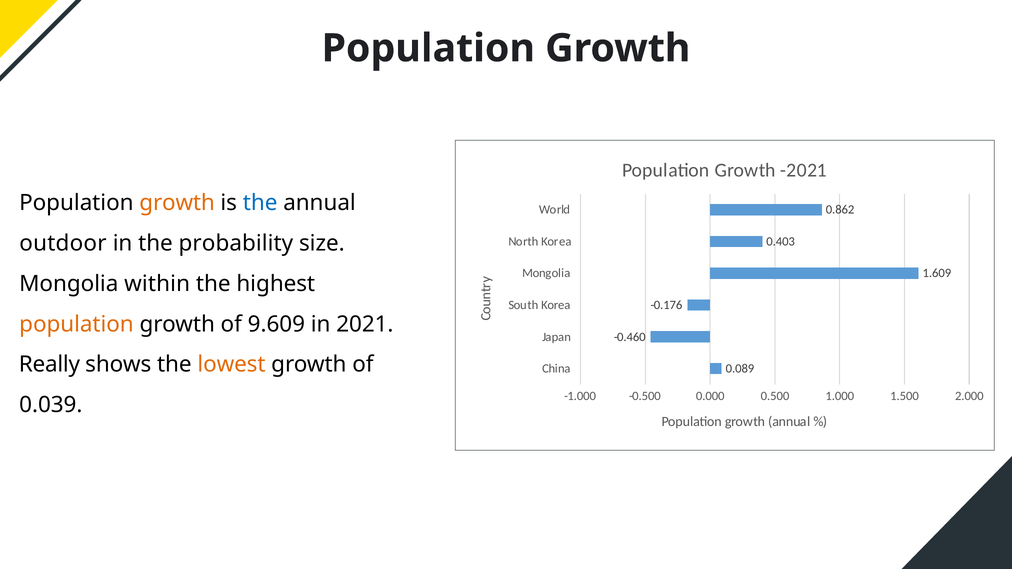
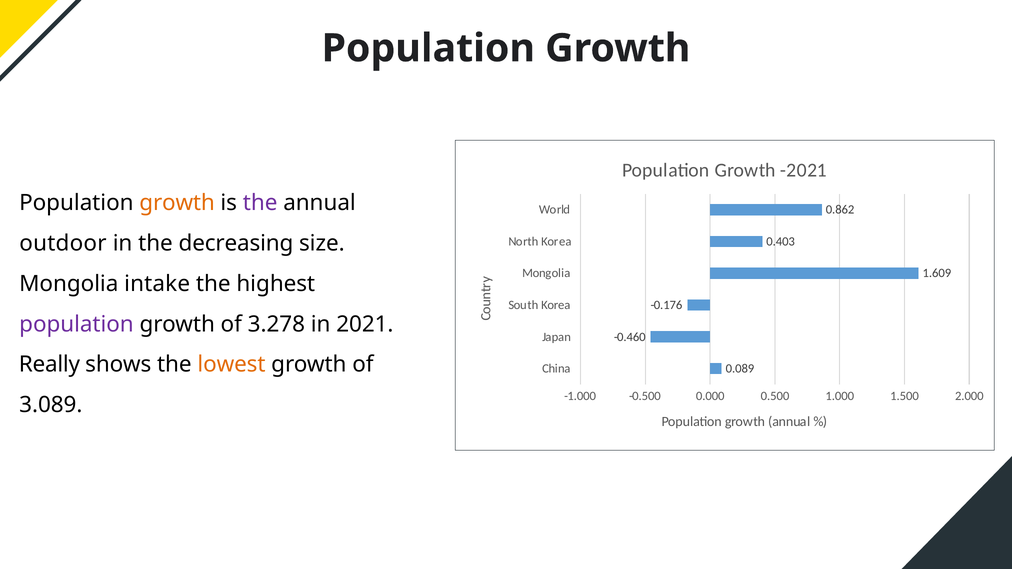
the colour: blue -> purple (260, 203)
probability: probability -> decreasing (236, 243)
within: within -> intake (157, 284)
population colour: orange -> purple (76, 324)
9.609: 9.609 -> 3.278 (276, 324)
0.039: 0.039 -> 3.089 (51, 405)
